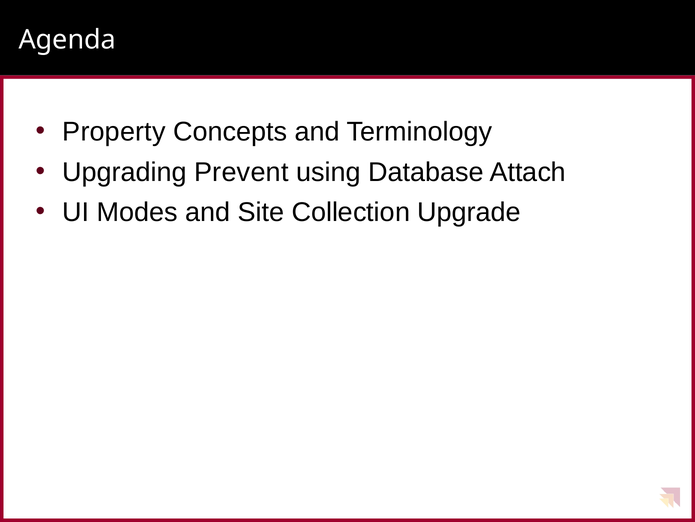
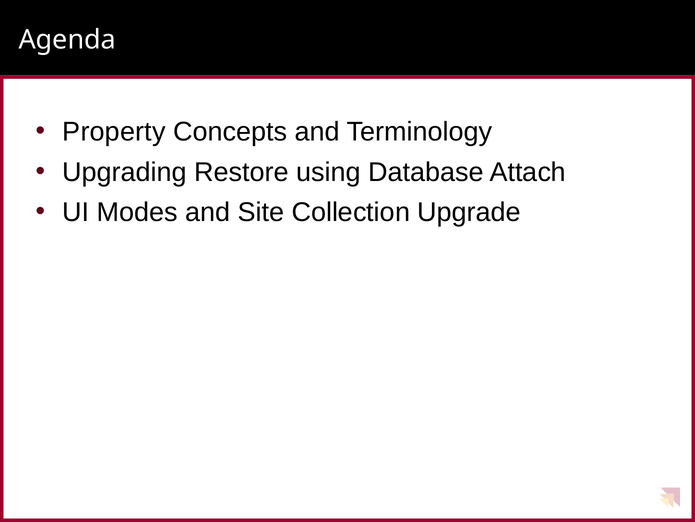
Prevent: Prevent -> Restore (241, 172)
